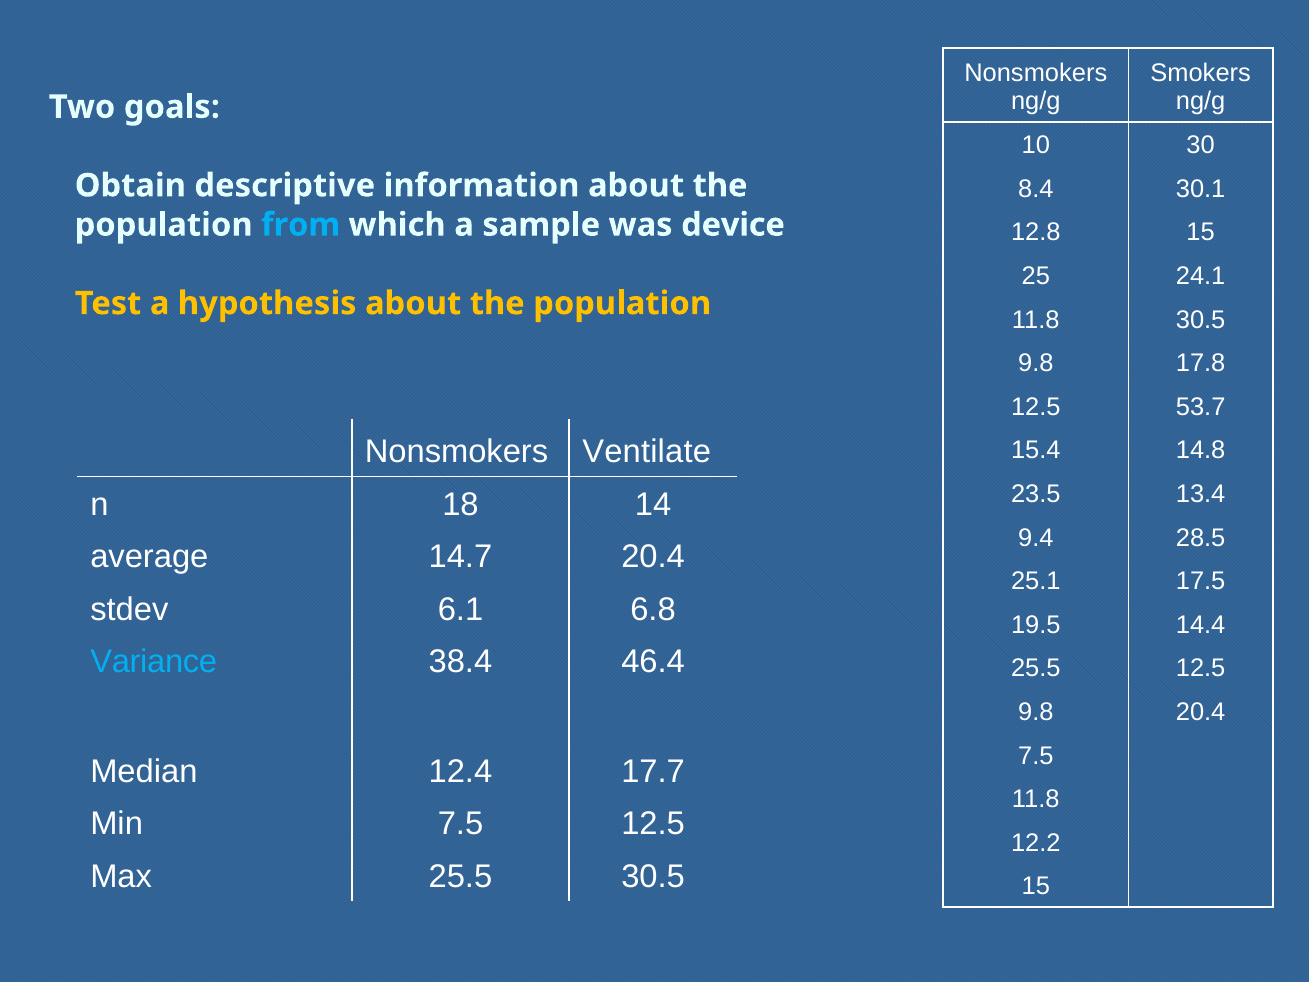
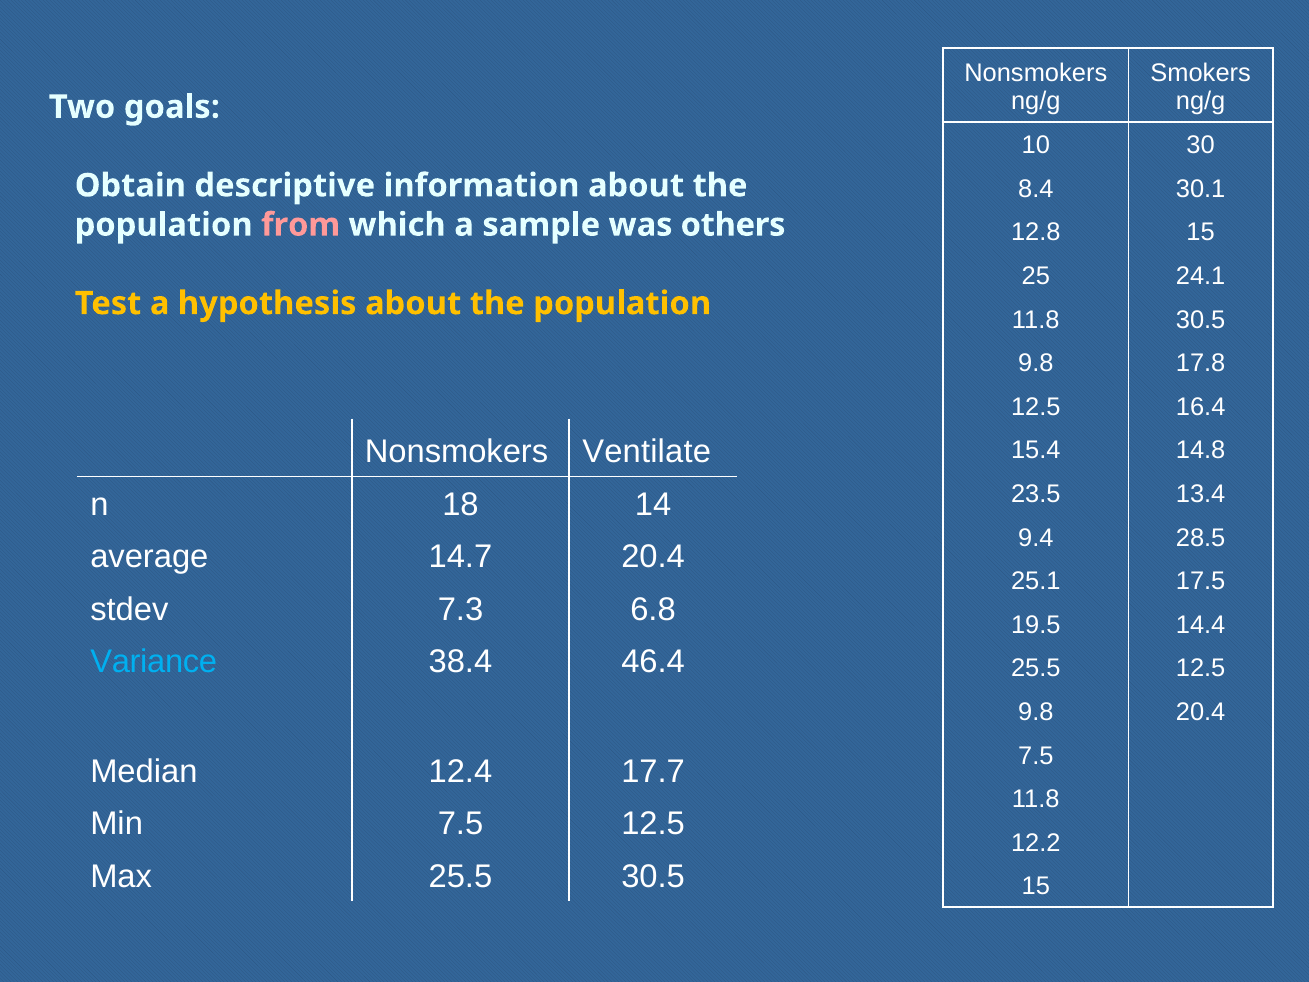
from colour: light blue -> pink (301, 225)
device: device -> others (733, 225)
53.7: 53.7 -> 16.4 (1201, 407)
6.1: 6.1 -> 7.3 (461, 609)
